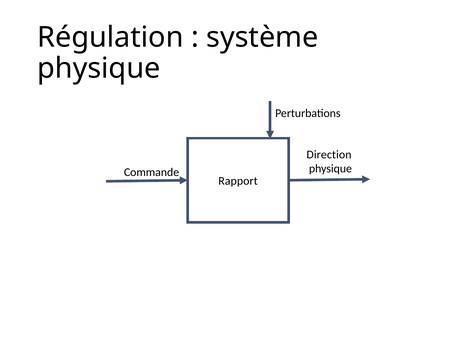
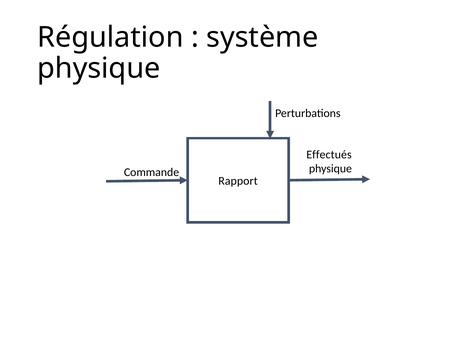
Direction: Direction -> Effectués (329, 154)
